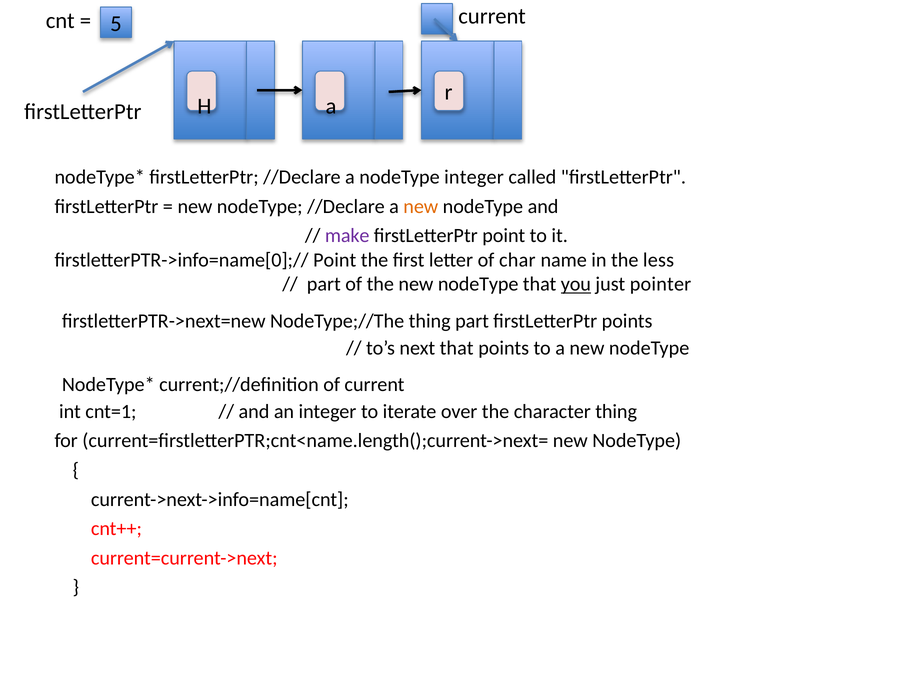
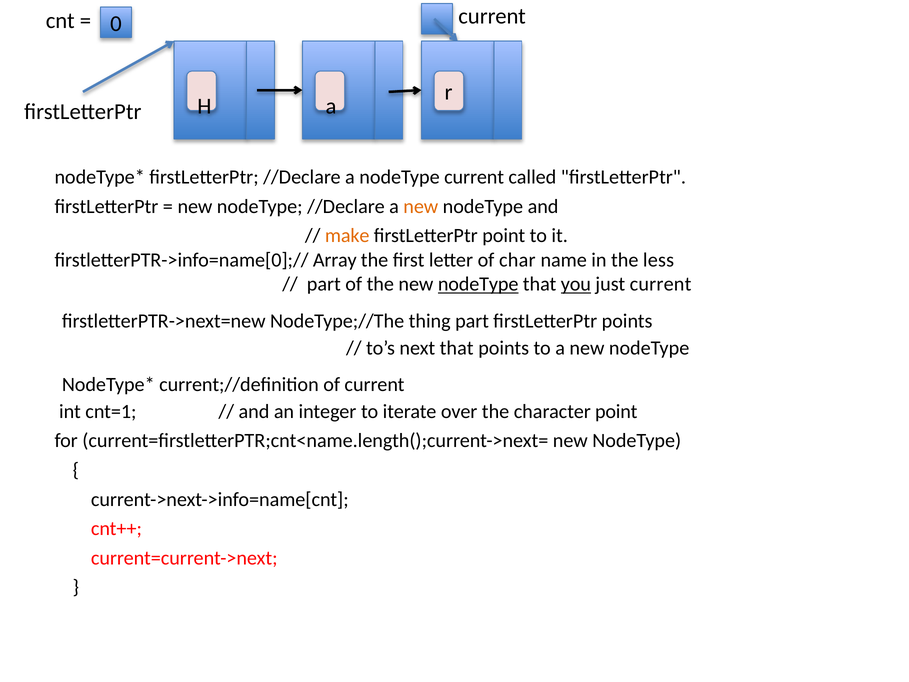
5: 5 -> 0 (116, 24)
nodeType integer: integer -> current (474, 177)
make colour: purple -> orange (347, 236)
firstletterPTR->info=name[0];// Point: Point -> Array (335, 260)
nodeType underline: none -> present (478, 284)
just pointer: pointer -> current (661, 284)
character thing: thing -> point (616, 411)
